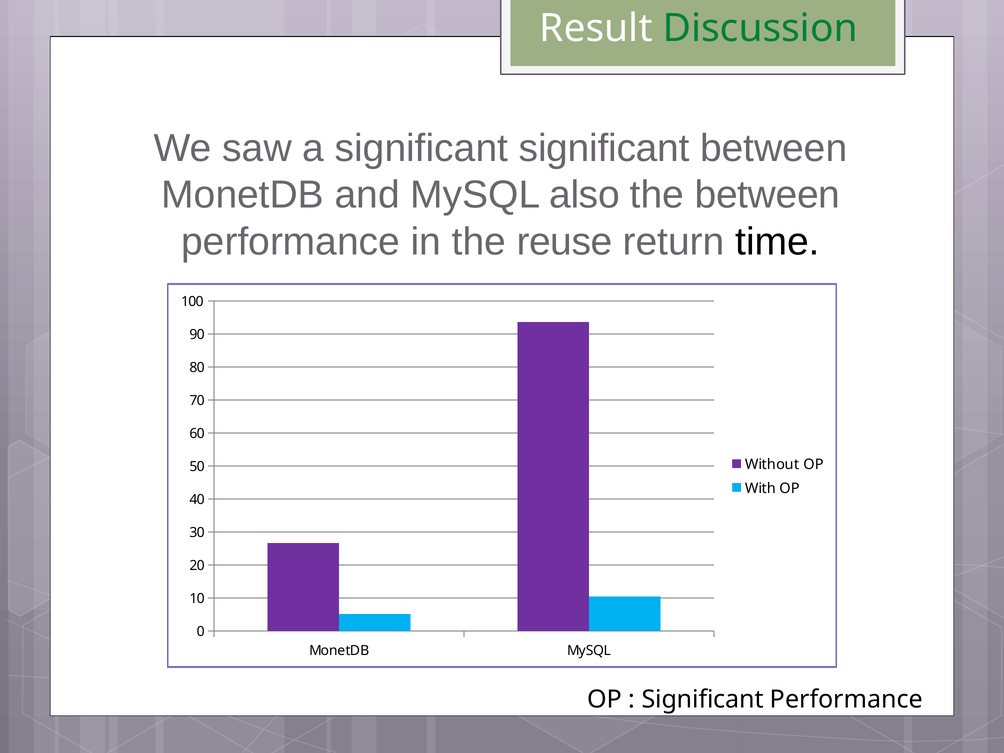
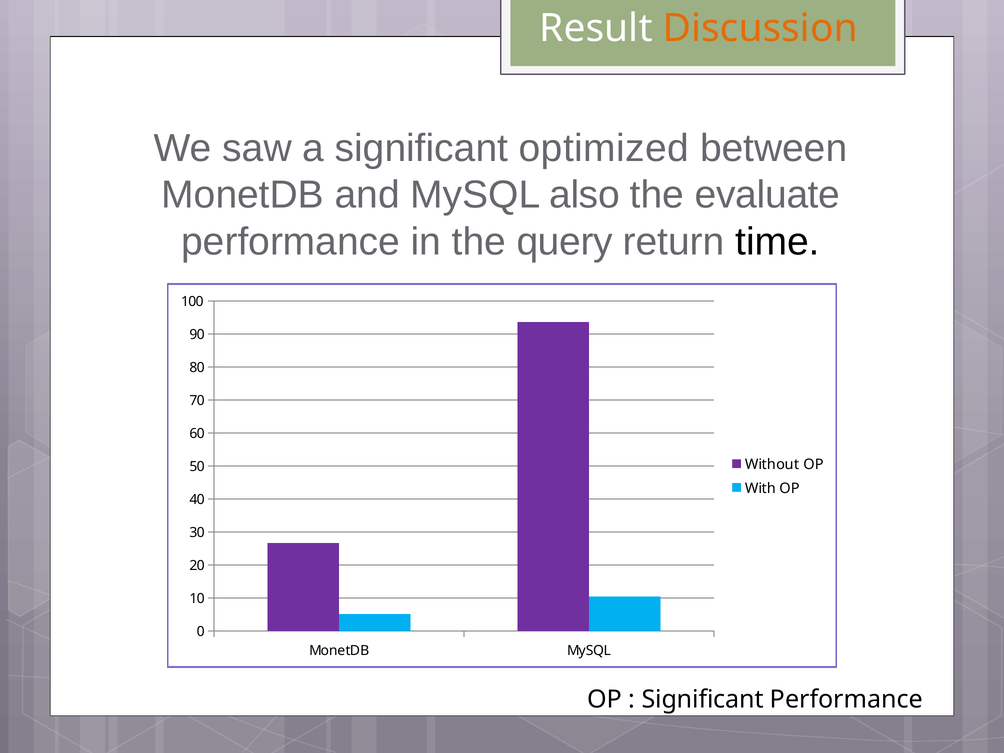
Discussion colour: green -> orange (760, 28)
significant significant: significant -> optimized (604, 148)
the between: between -> evaluate (767, 195)
reuse: reuse -> query (565, 242)
